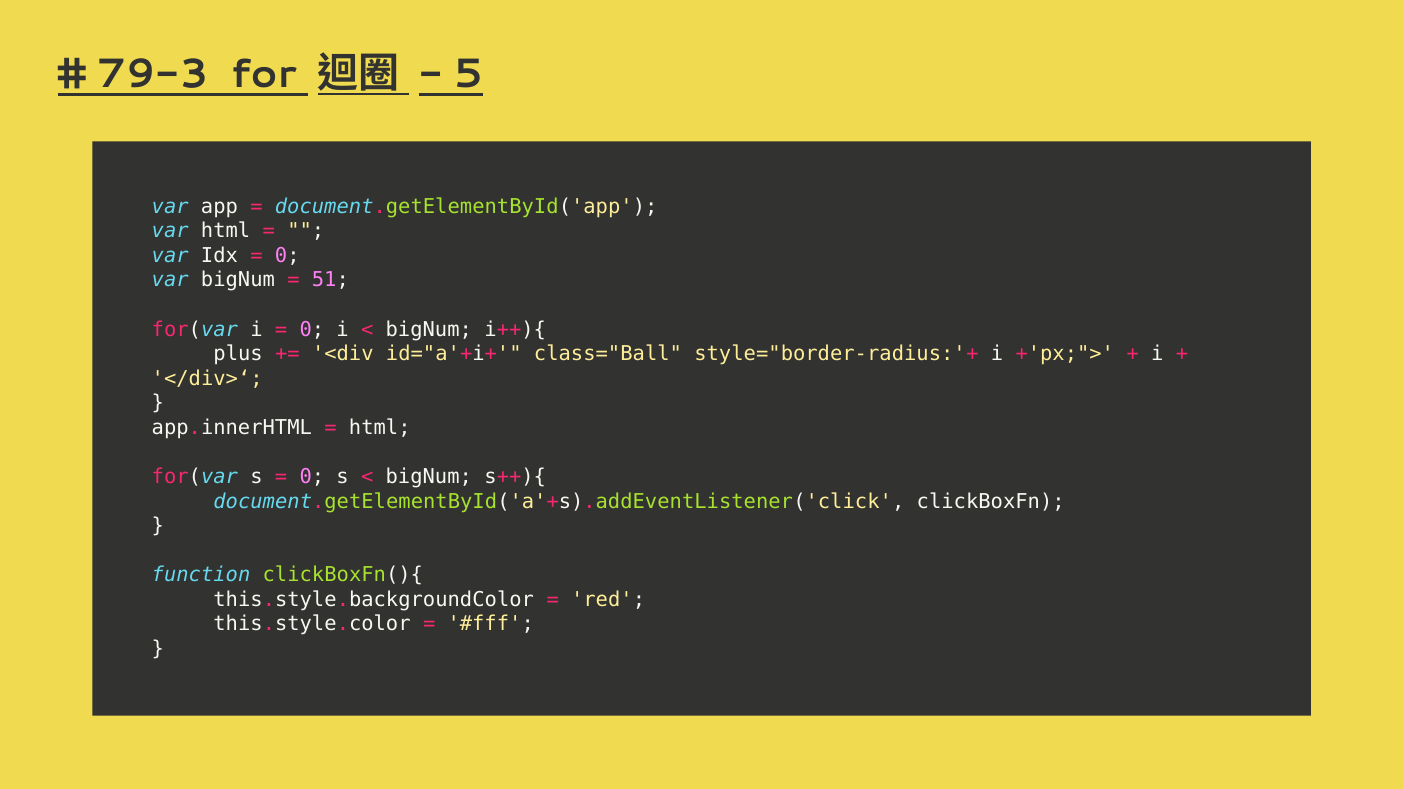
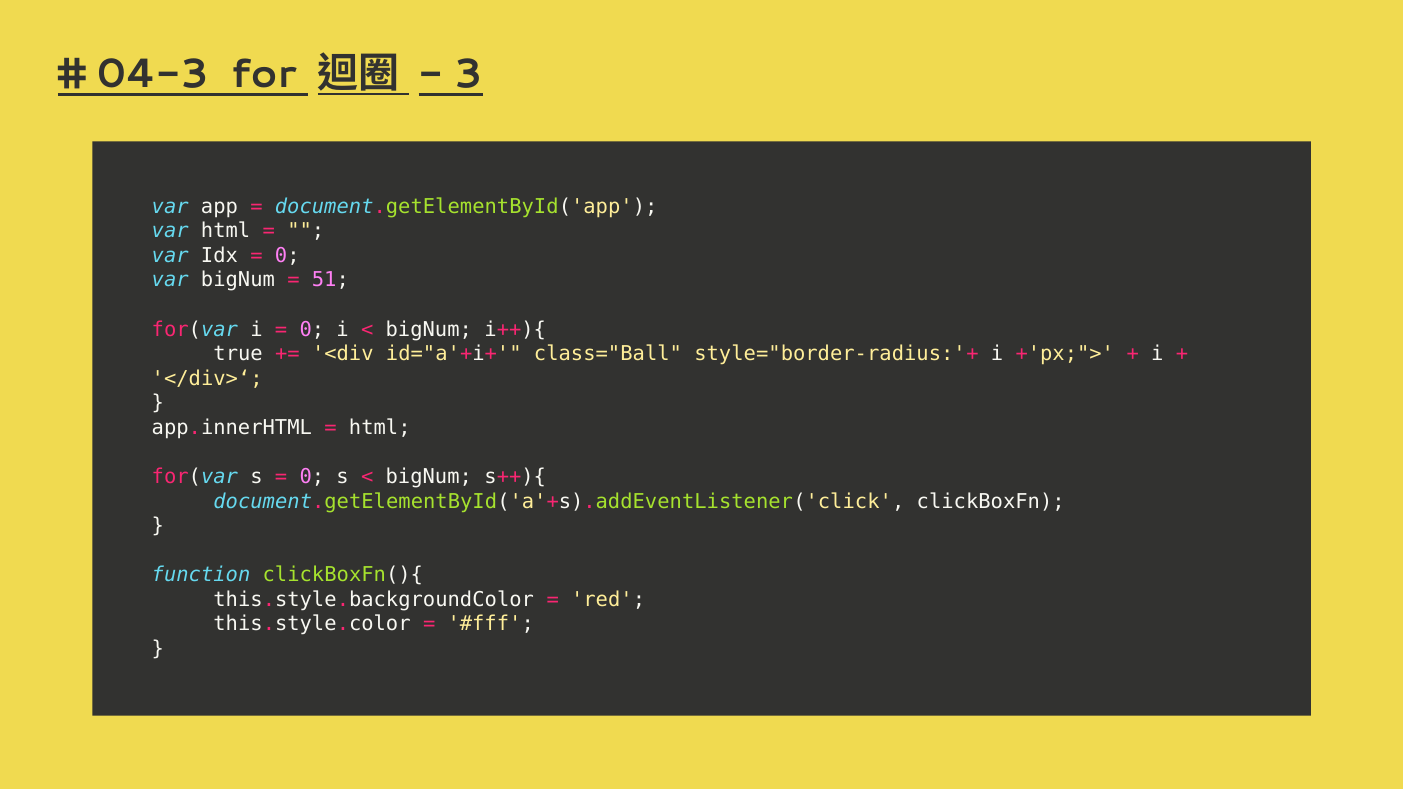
79-3: 79-3 -> 04-3 (153, 74)
5: 5 -> 3 (468, 74)
plus: plus -> true (238, 354)
